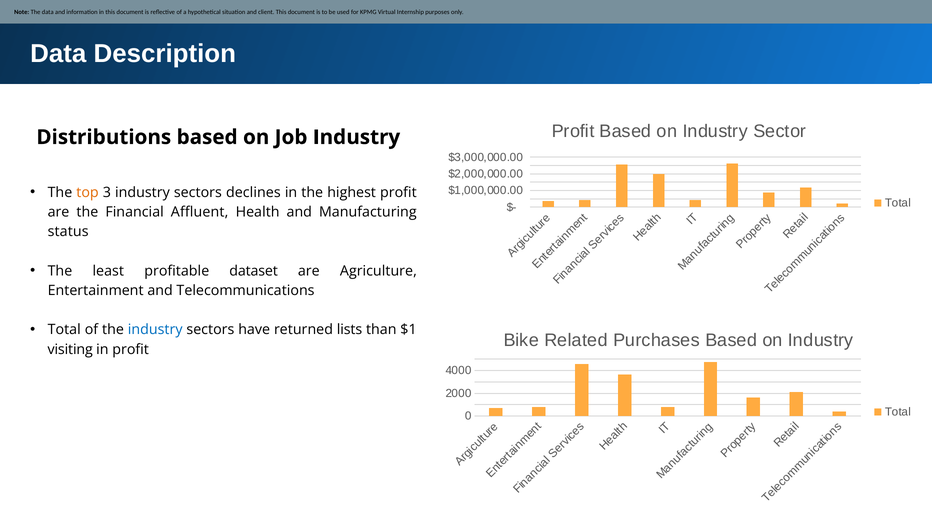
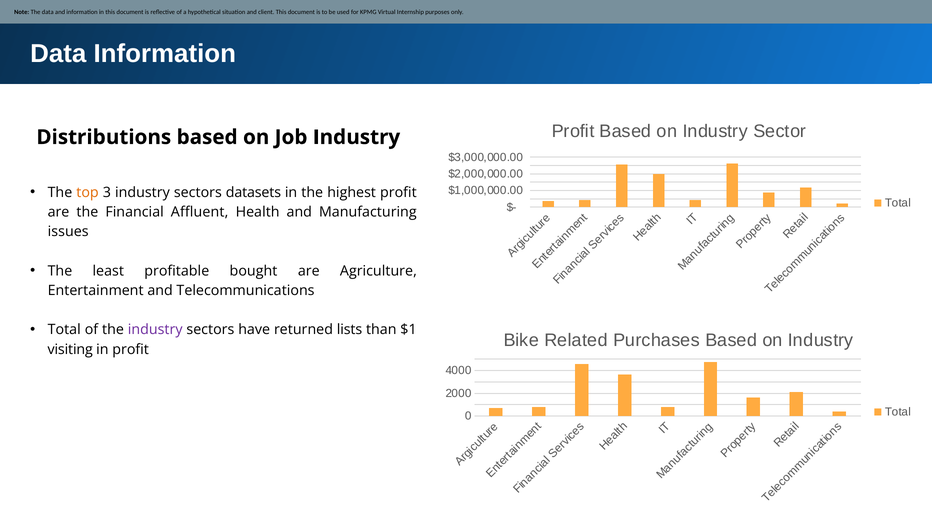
Data Description: Description -> Information (165, 54)
declines: declines -> datasets (253, 192)
status: status -> issues (68, 232)
dataset: dataset -> bought (254, 271)
industry colour: blue -> purple (155, 330)
